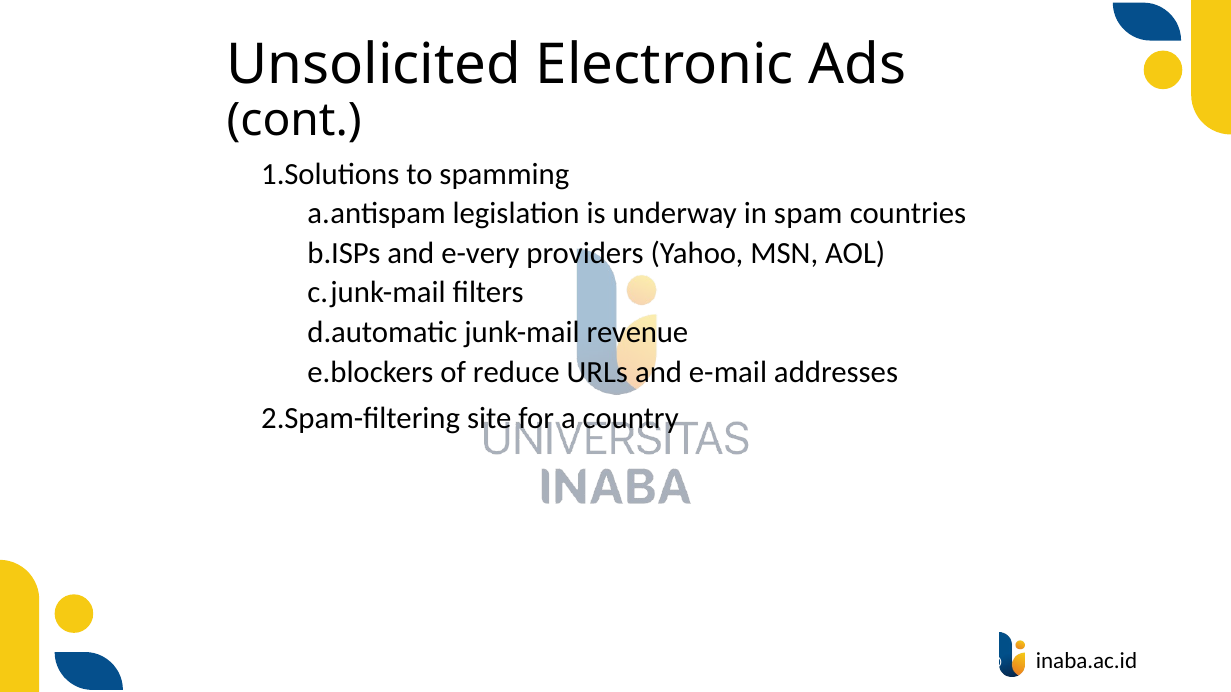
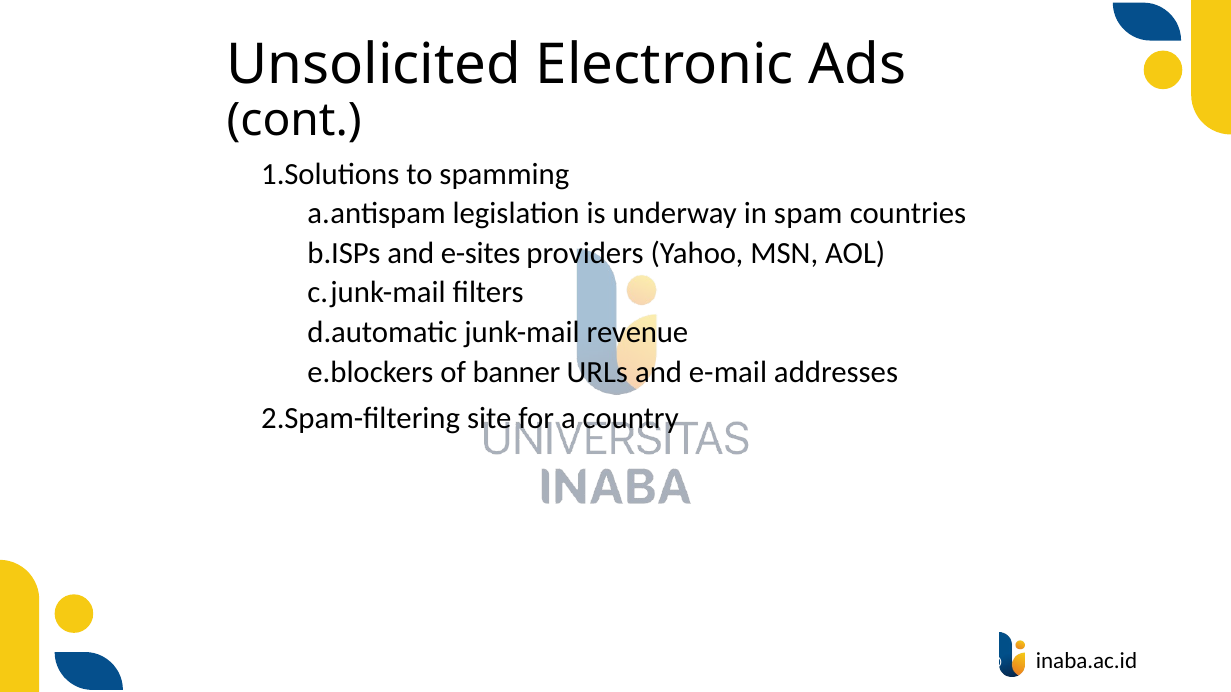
e-very: e-very -> e-sites (481, 253)
reduce: reduce -> banner (516, 372)
